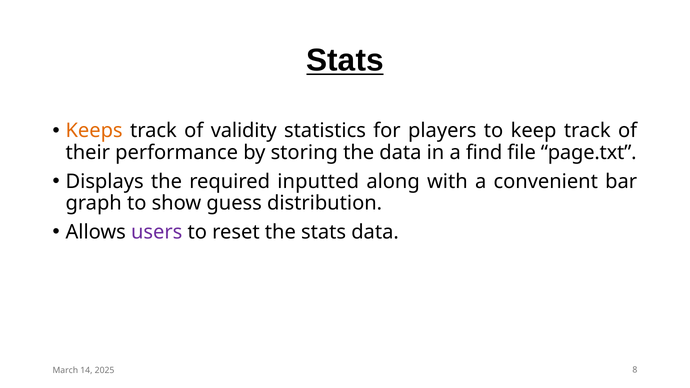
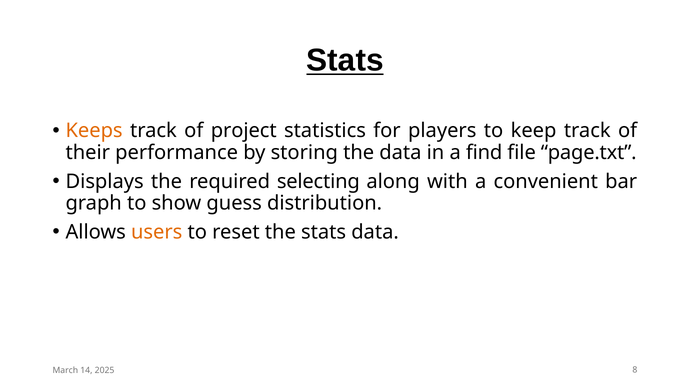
validity: validity -> project (244, 131)
inputted: inputted -> selecting (318, 181)
users colour: purple -> orange (157, 232)
